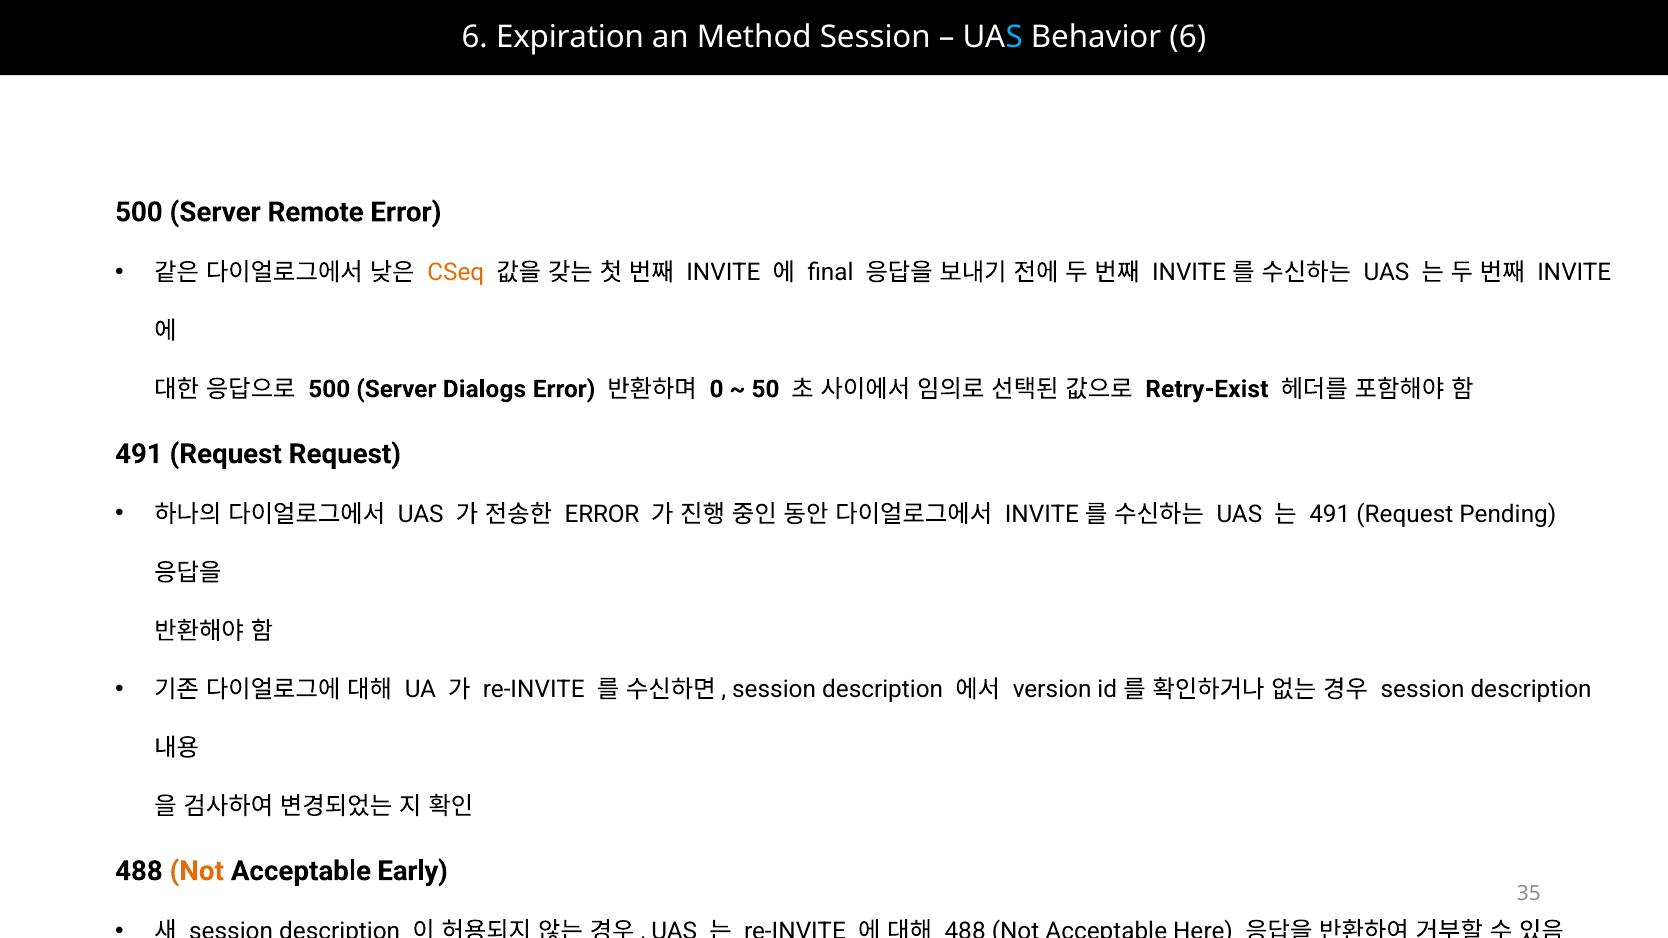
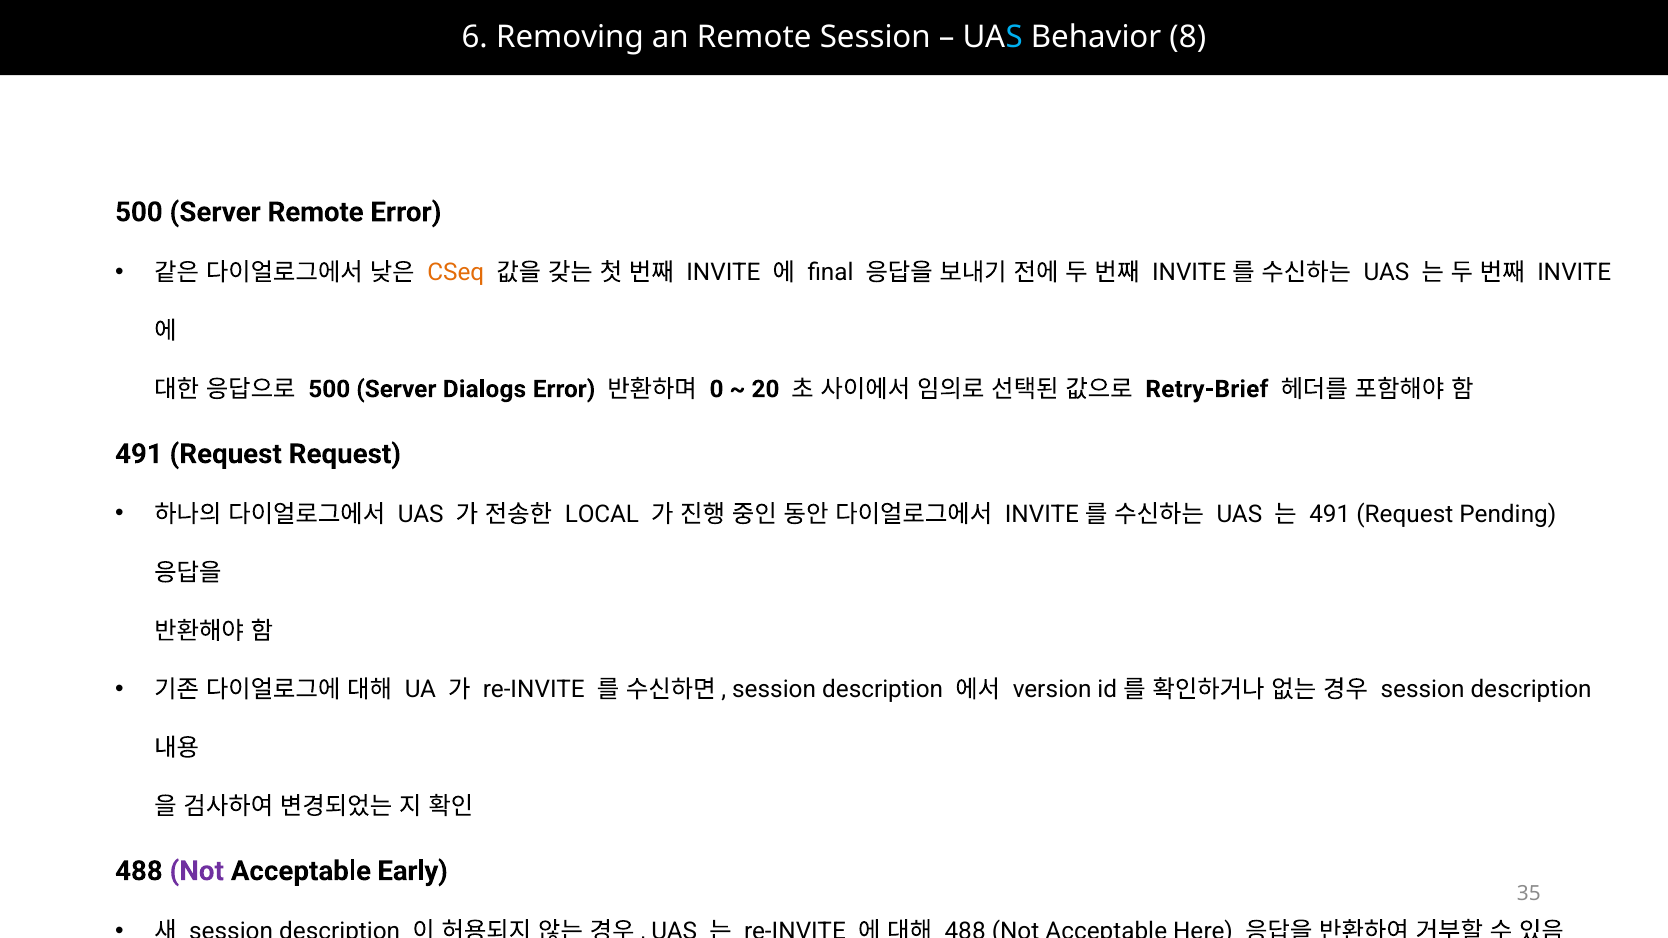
Expiration: Expiration -> Removing (570, 37)
an Method: Method -> Remote (754, 37)
Behavior 6: 6 -> 8 (1188, 37)
50: 50 -> 20 (765, 389)
Retry-Exist: Retry-Exist -> Retry-Brief (1207, 389)
ERROR: ERROR -> LOCAL (602, 514)
Not colour: orange -> purple (197, 871)
